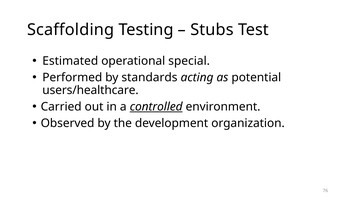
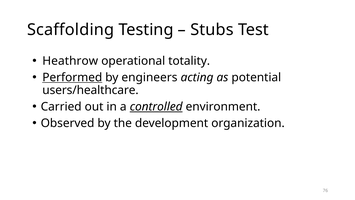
Estimated: Estimated -> Heathrow (70, 61)
special: special -> totality (189, 61)
Performed underline: none -> present (72, 77)
standards: standards -> engineers (149, 77)
